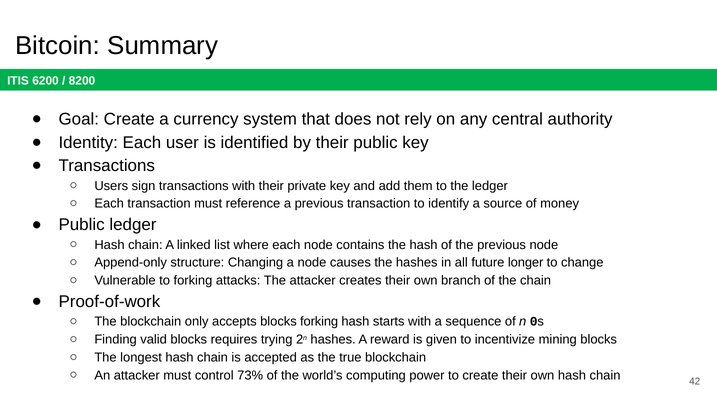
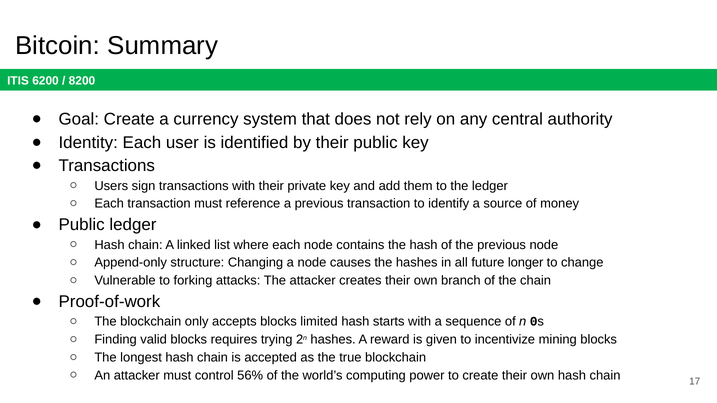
blocks forking: forking -> limited (319, 322)
73%: 73% -> 56% (250, 376)
42: 42 -> 17 (695, 382)
